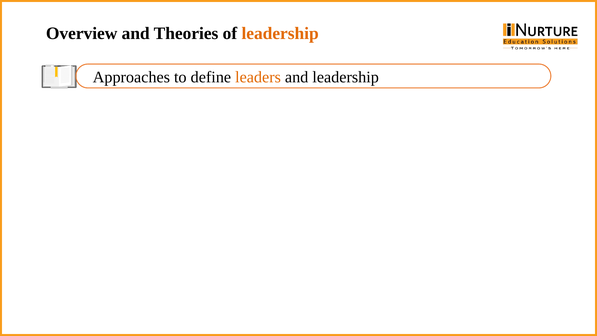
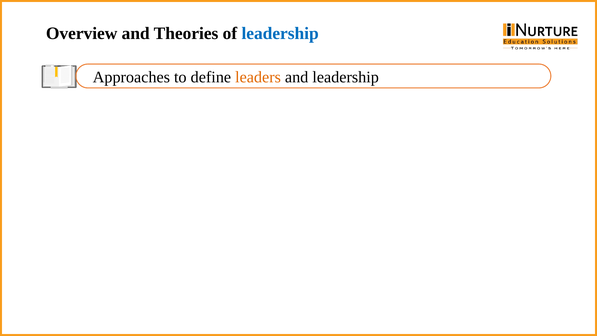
leadership colour: orange -> blue (280, 33)
